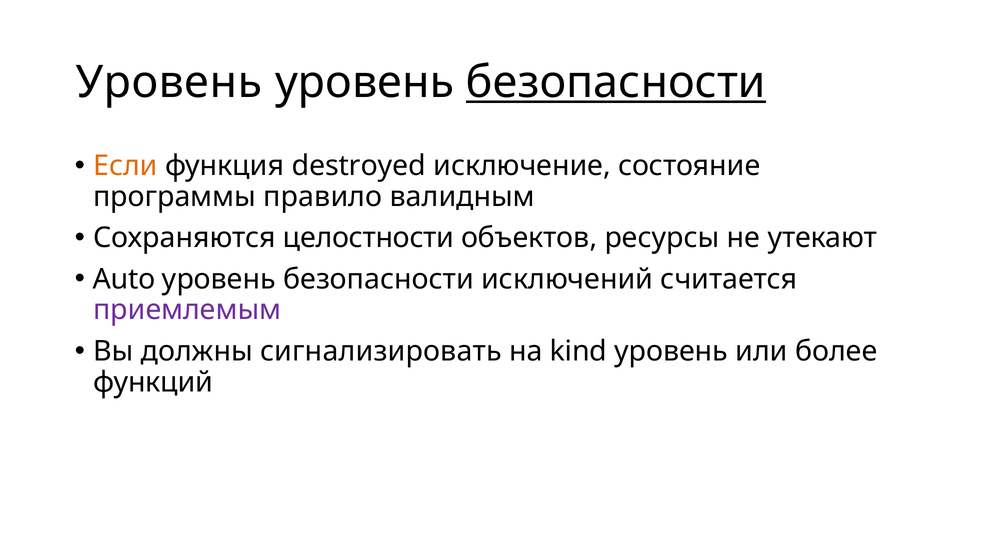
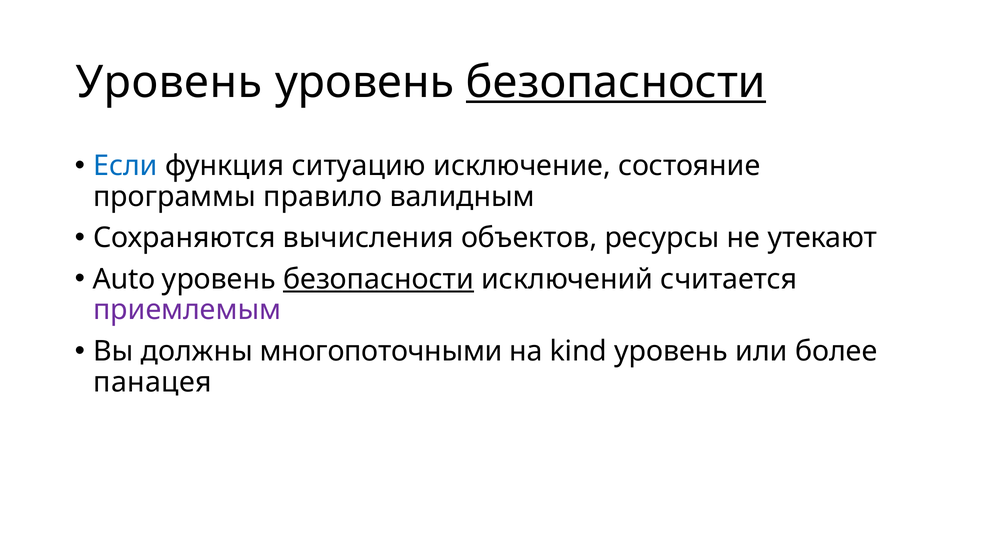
Если colour: orange -> blue (125, 166)
destroyed: destroyed -> ситуацию (359, 166)
целостности: целостности -> вычисления (368, 238)
безопасности underline: none -> present (379, 279)
сигнализировать: сигнализировать -> многопоточными (381, 351)
функций: функций -> панацея (153, 382)
